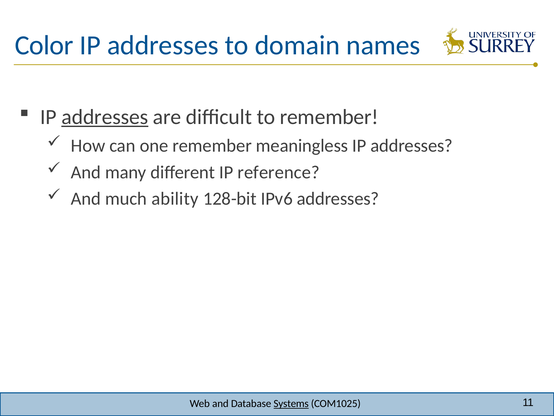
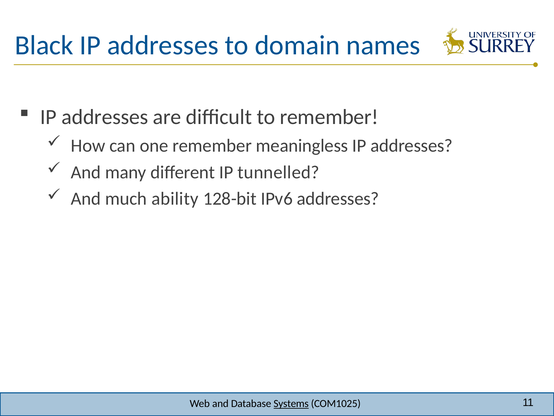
Color: Color -> Black (44, 45)
addresses underline: present -> none (105, 117)
reference: reference -> tunnelled (279, 172)
